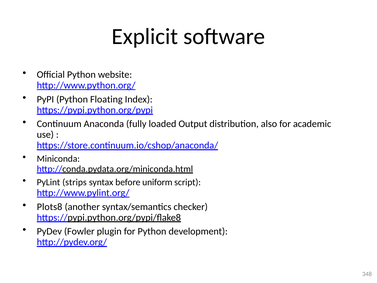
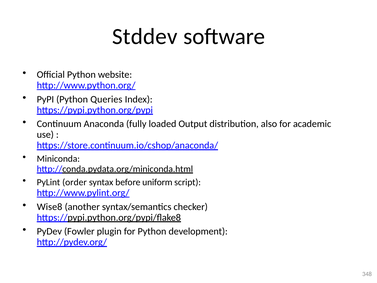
Explicit: Explicit -> Stddev (145, 36)
Floating: Floating -> Queries (106, 99)
strips: strips -> order (75, 182)
Plots8: Plots8 -> Wise8 (50, 207)
